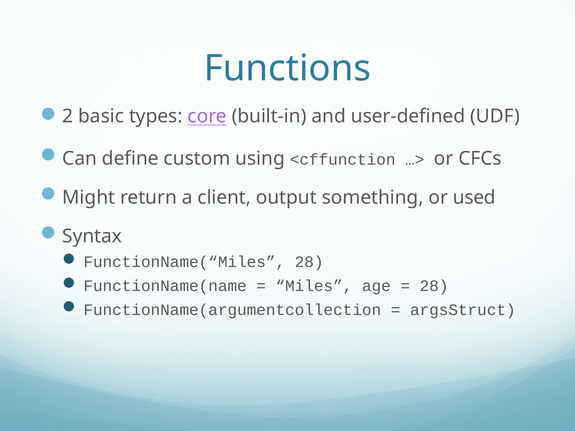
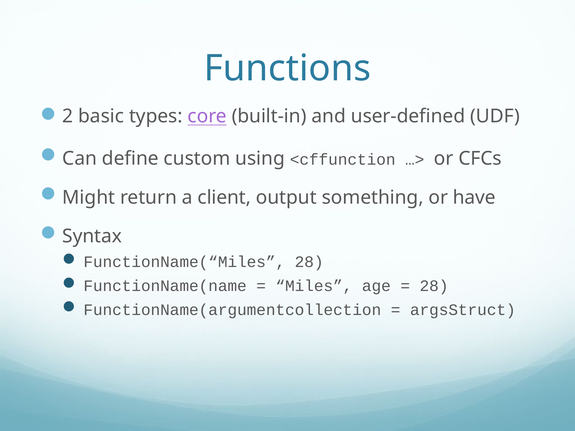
used: used -> have (474, 197)
